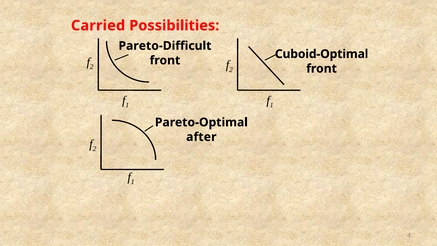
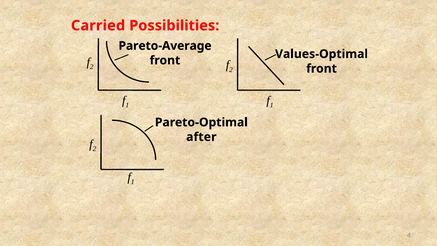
Pareto-Difficult: Pareto-Difficult -> Pareto-Average (165, 46)
Cuboid-Optimal: Cuboid-Optimal -> Values-Optimal (322, 54)
